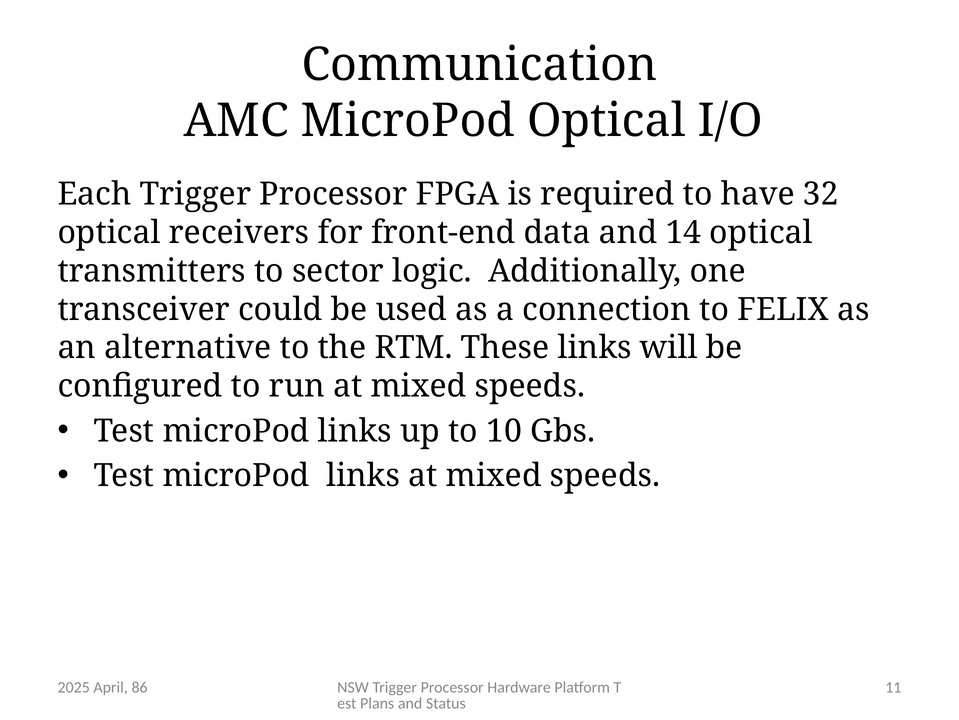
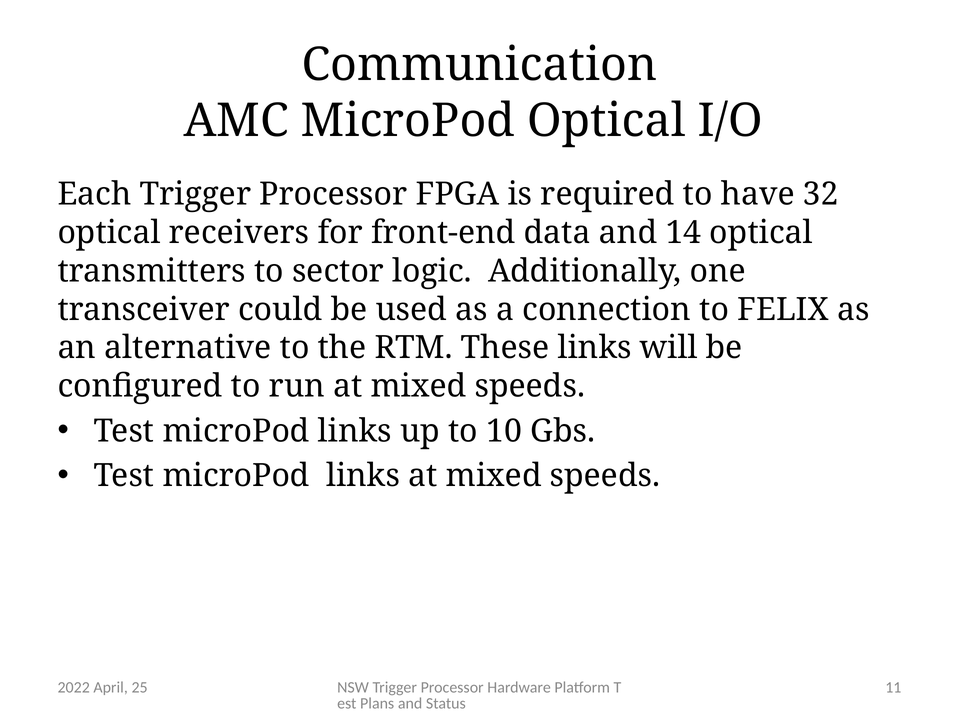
2025: 2025 -> 2022 (74, 687)
86: 86 -> 25 (140, 687)
